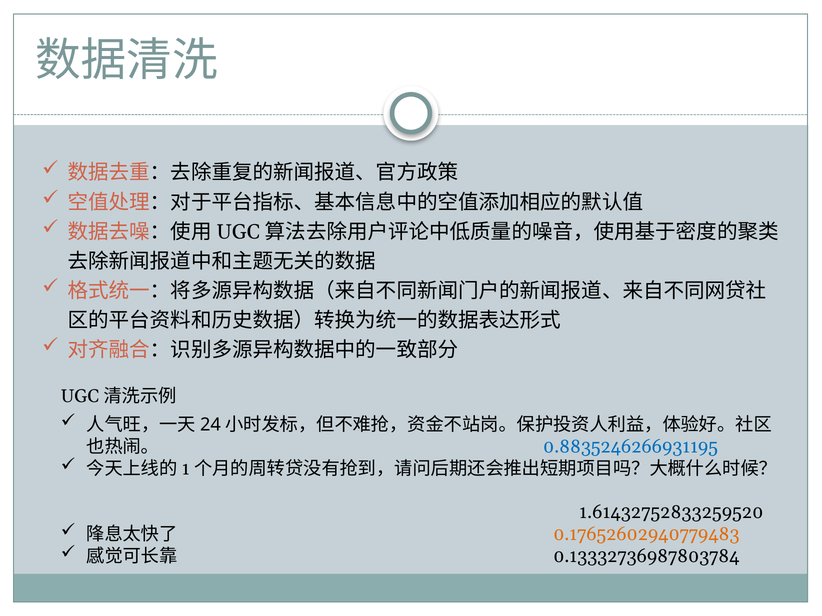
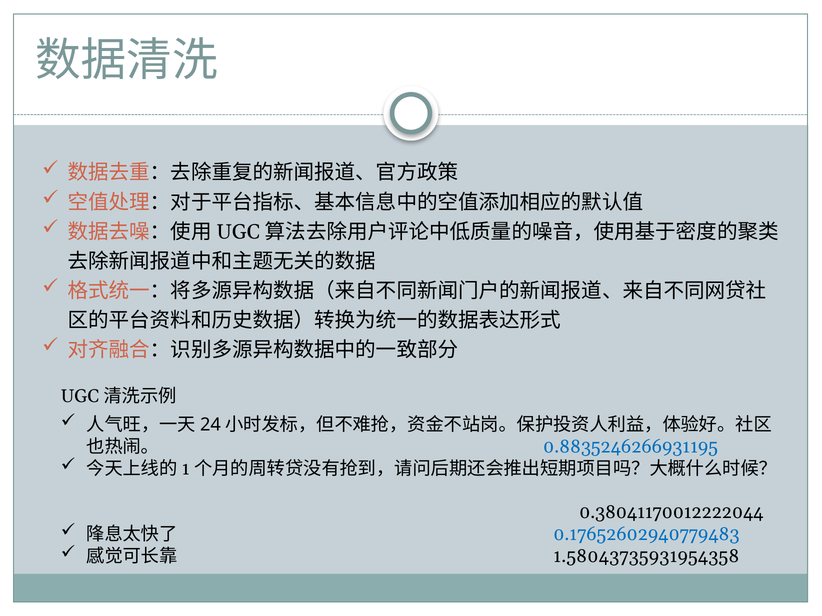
1.61432752833259520: 1.61432752833259520 -> 0.38041170012222044 (671, 513)
0.17652602940779483 colour: orange -> blue (646, 535)
0.13332736987803784: 0.13332736987803784 -> 1.58043735931954358 (646, 557)
